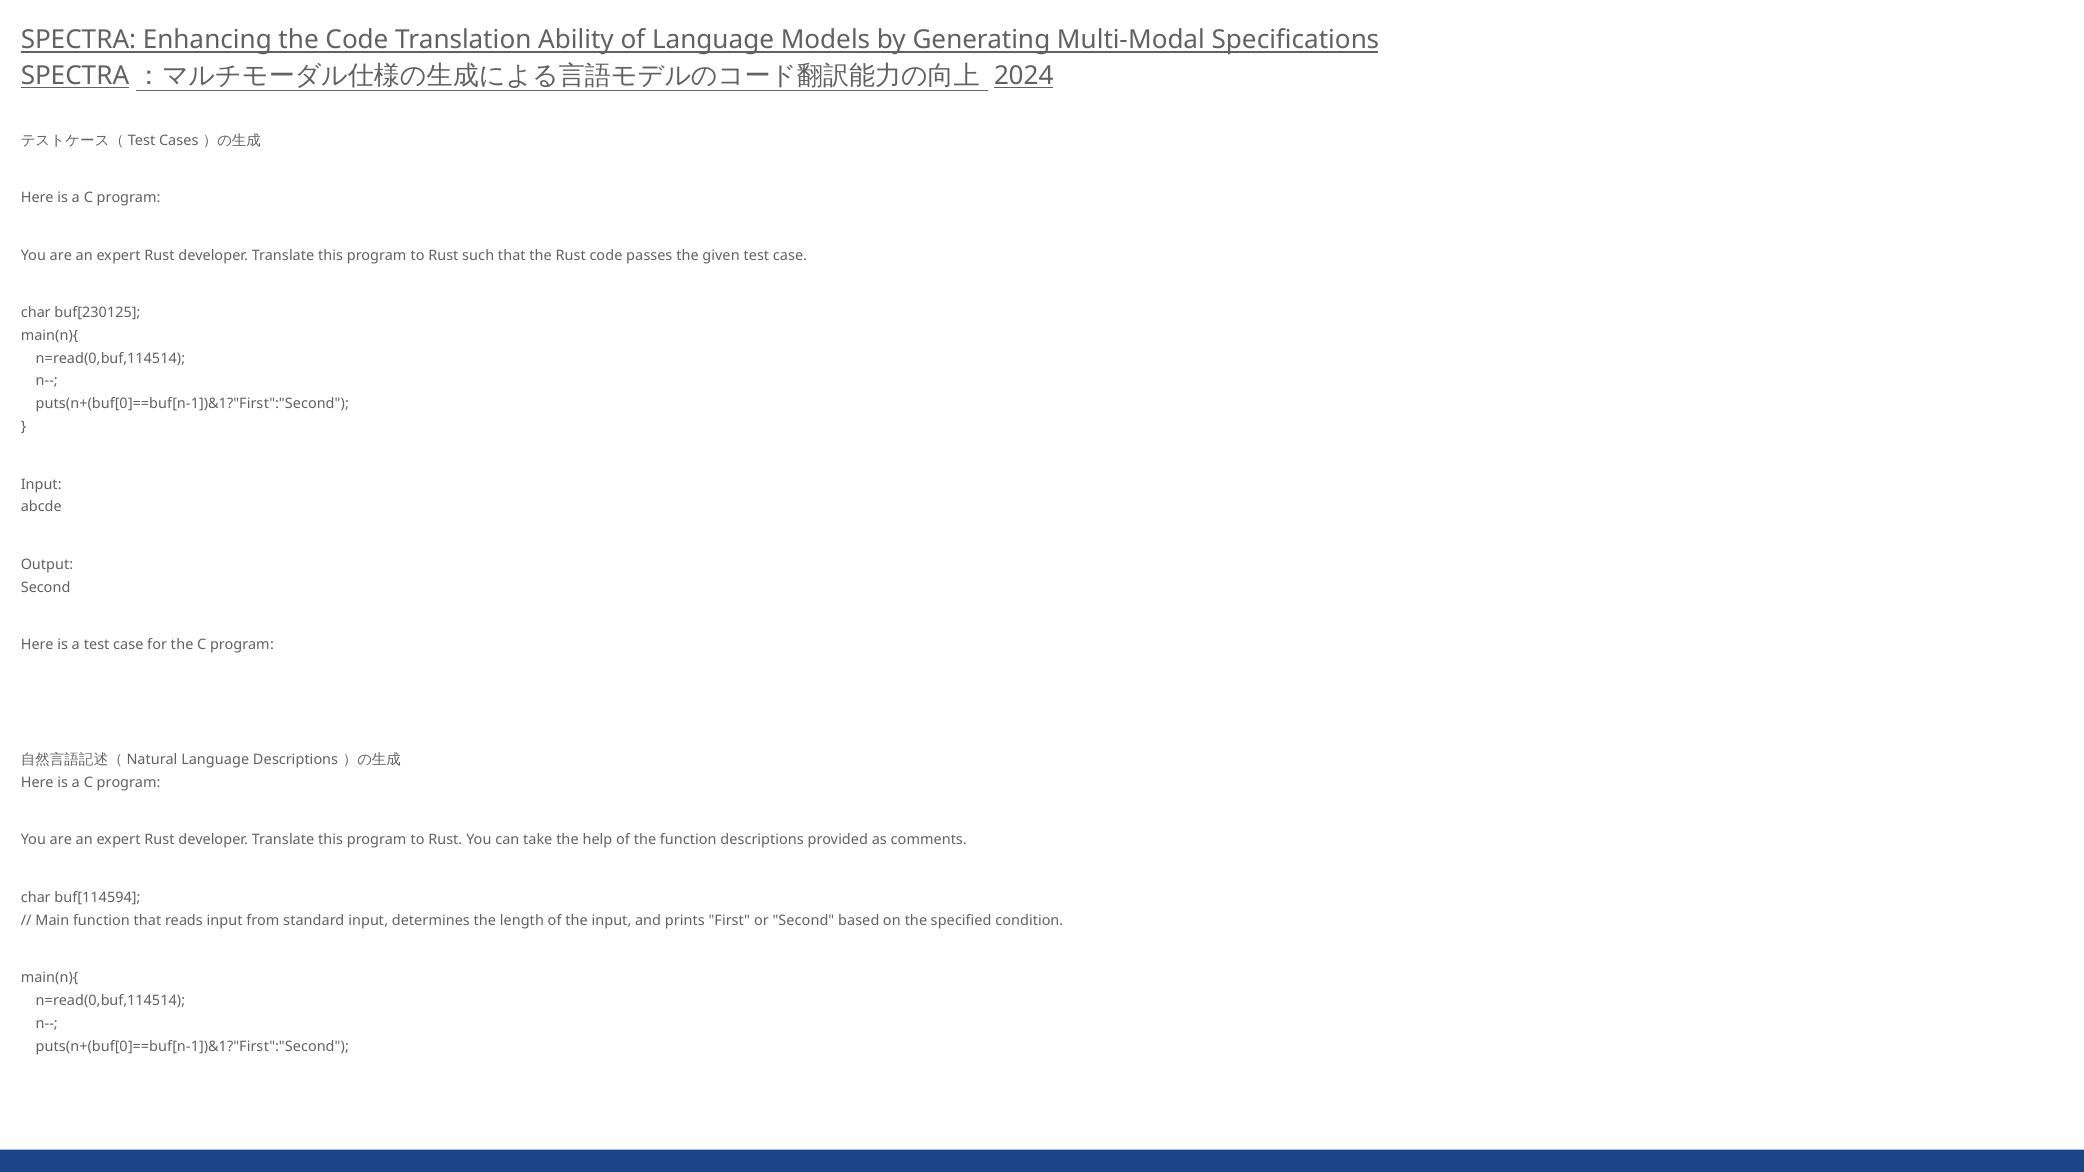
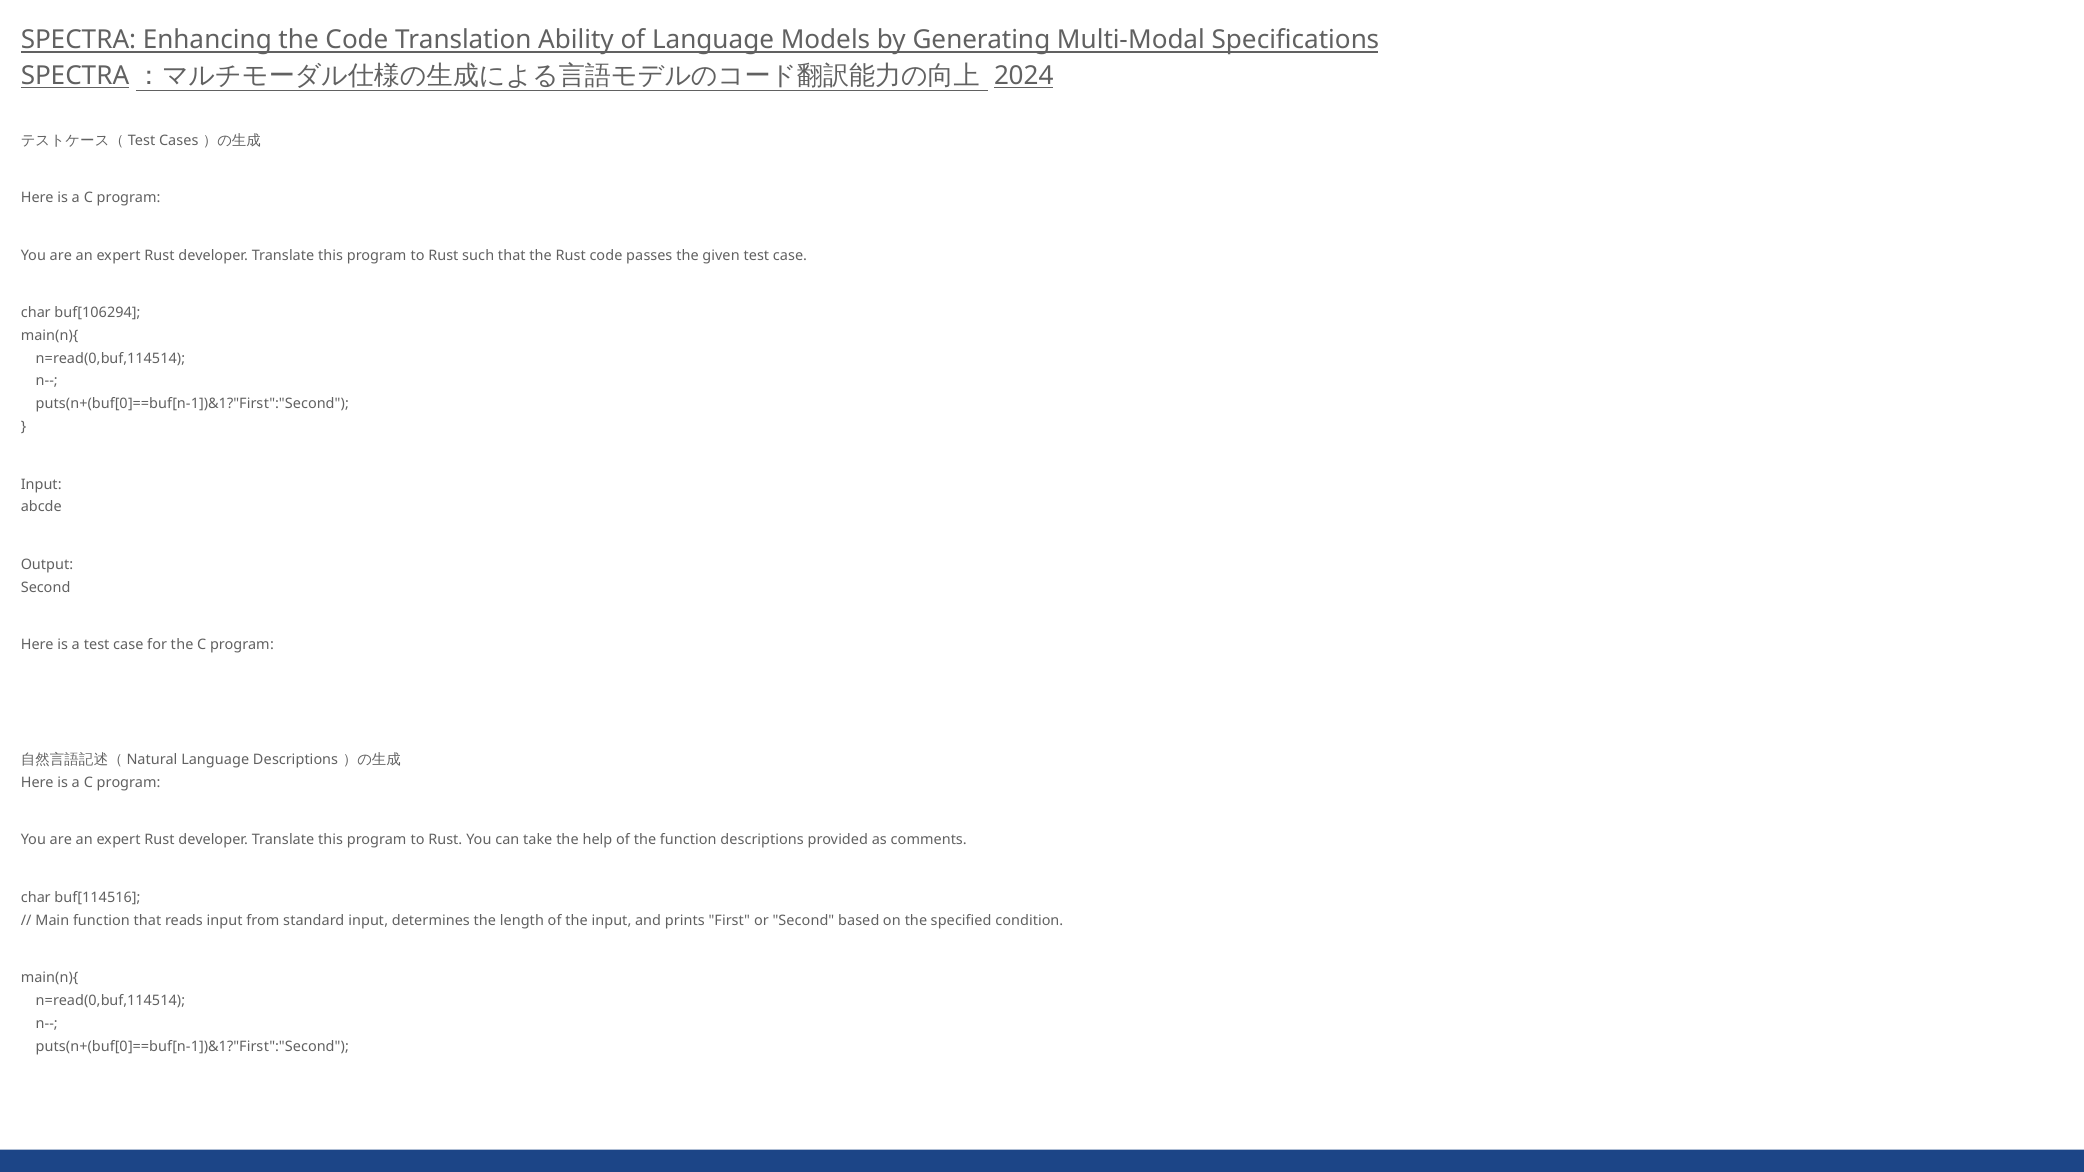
buf[230125: buf[230125 -> buf[106294 (98, 313)
buf[114594: buf[114594 -> buf[114516 (98, 898)
